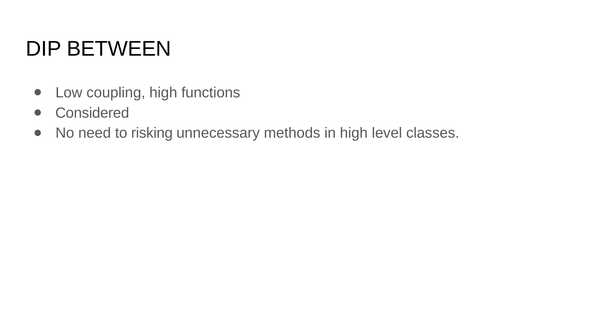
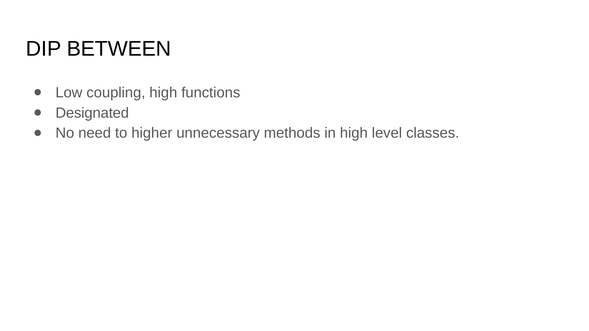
Considered: Considered -> Designated (92, 113)
risking: risking -> higher (152, 133)
